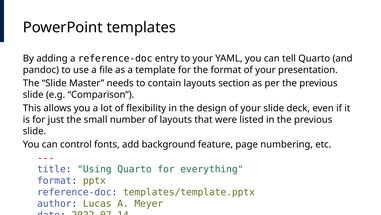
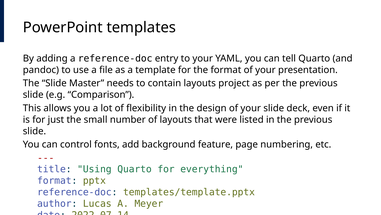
section: section -> project (234, 83)
